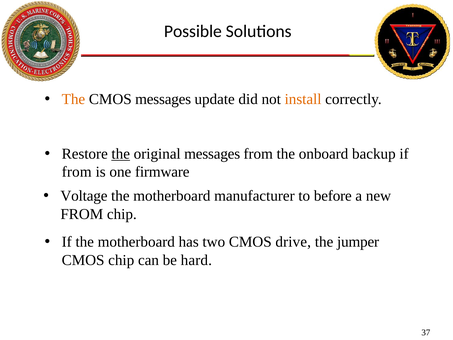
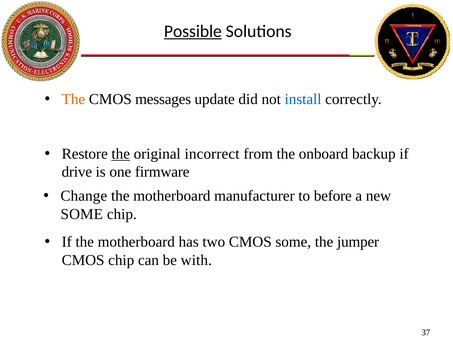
Possible underline: none -> present (193, 31)
install colour: orange -> blue (303, 99)
original messages: messages -> incorrect (212, 154)
from: from -> drive (77, 172)
Voltage: Voltage -> Change (84, 196)
FROM: FROM -> SOME (82, 214)
CMOS drive: drive -> some (293, 242)
hard: hard -> with (196, 260)
